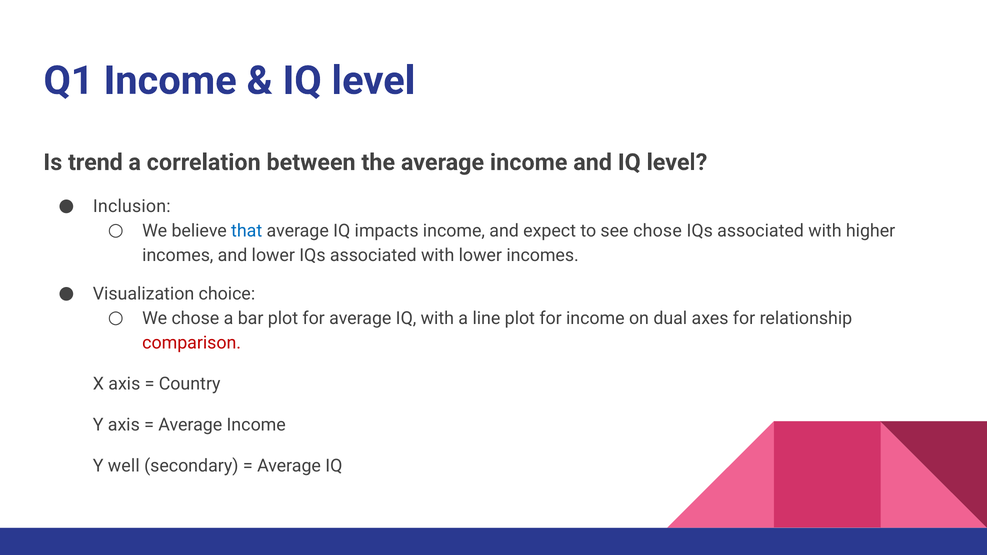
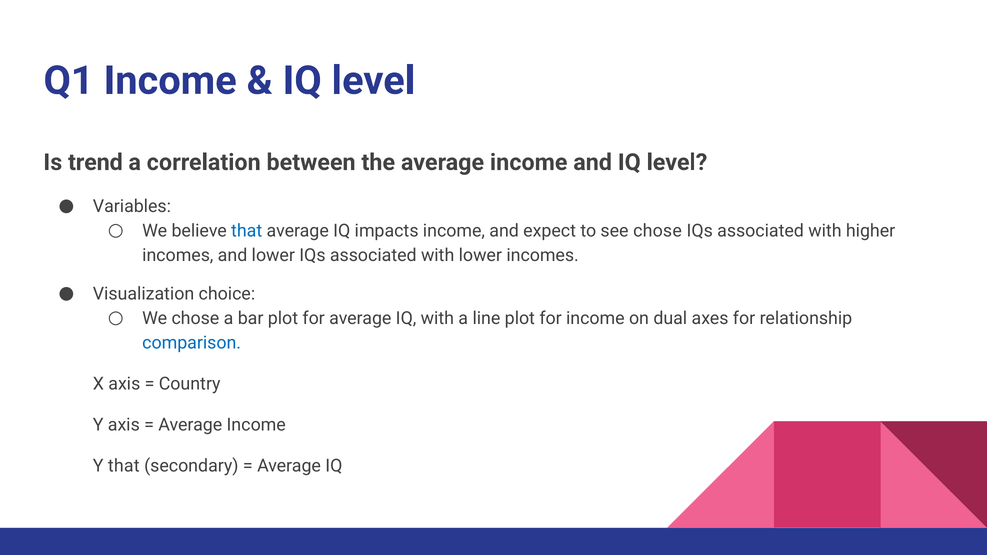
Inclusion: Inclusion -> Variables (132, 206)
comparison colour: red -> blue (192, 343)
Y well: well -> that (124, 466)
